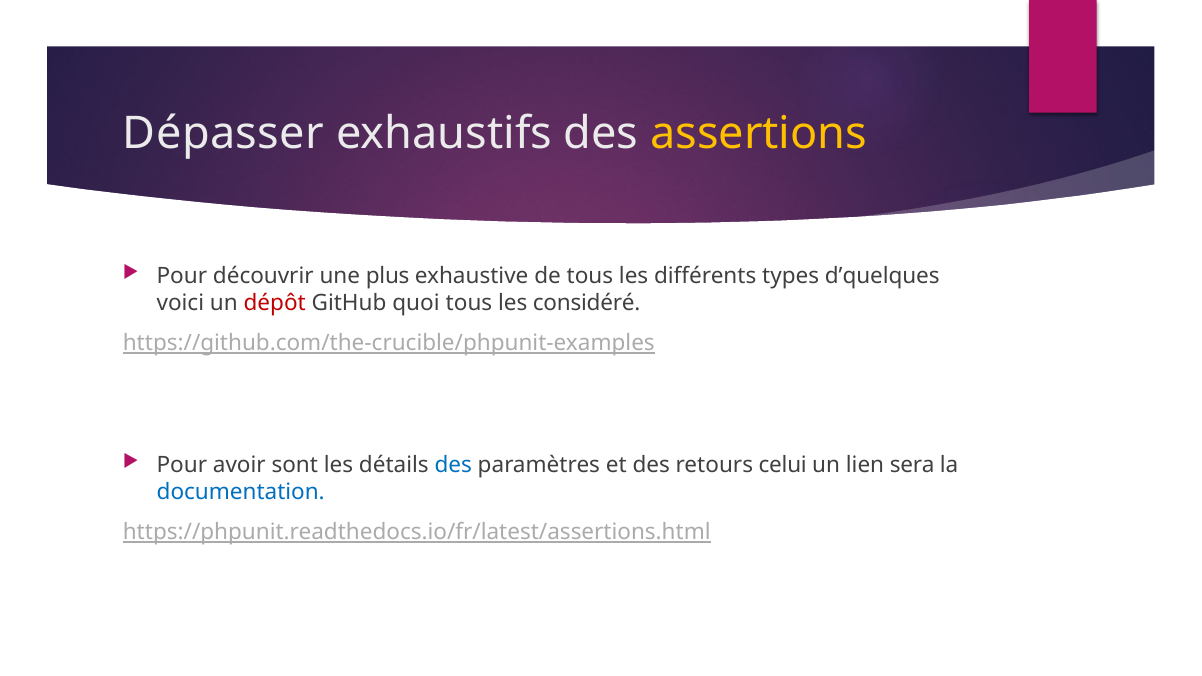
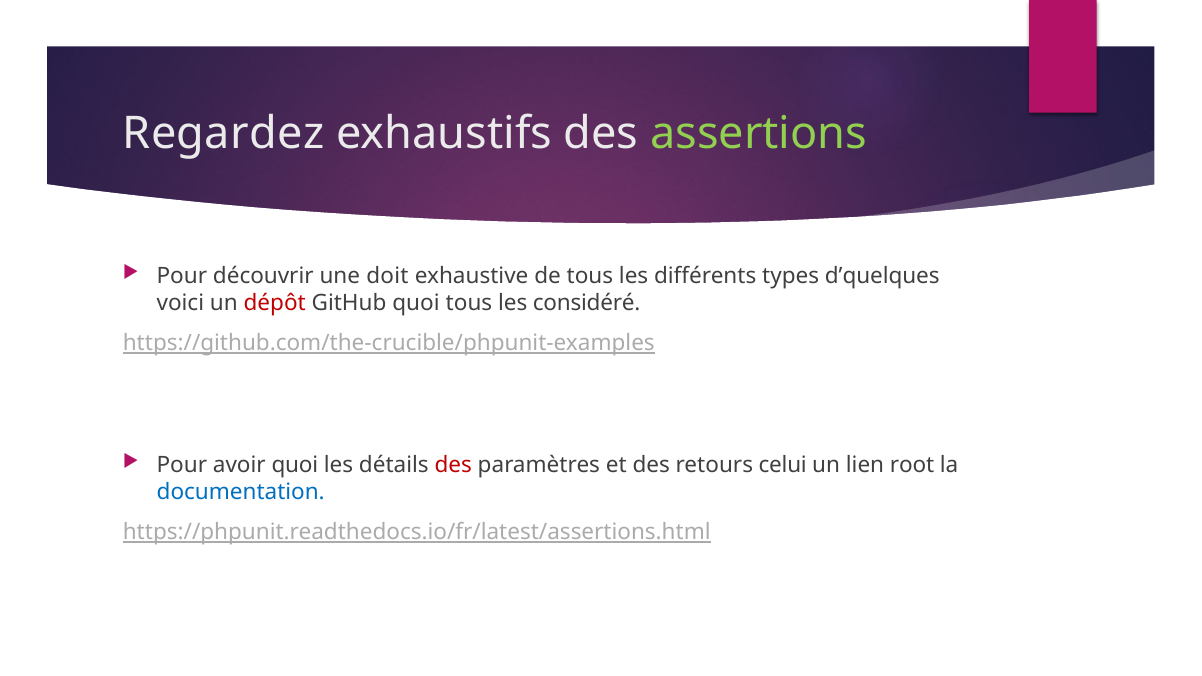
Dépasser: Dépasser -> Regardez (224, 134)
assertions colour: yellow -> light green (759, 134)
plus: plus -> doit (387, 276)
avoir sont: sont -> quoi (295, 465)
des colour: blue -> red (453, 465)
sera: sera -> root (912, 465)
